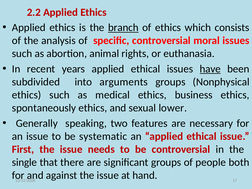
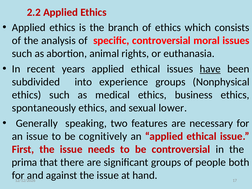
branch underline: present -> none (123, 28)
arguments: arguments -> experience (124, 82)
systematic: systematic -> cognitively (103, 136)
single: single -> prima (24, 162)
